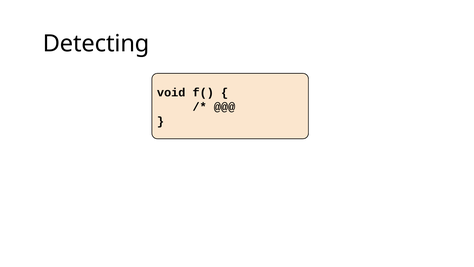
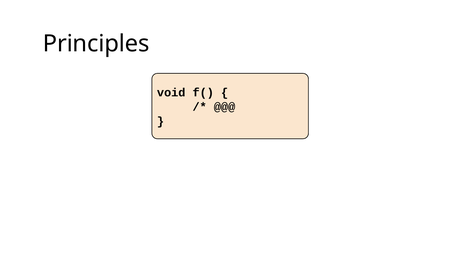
Detecting: Detecting -> Principles (96, 44)
